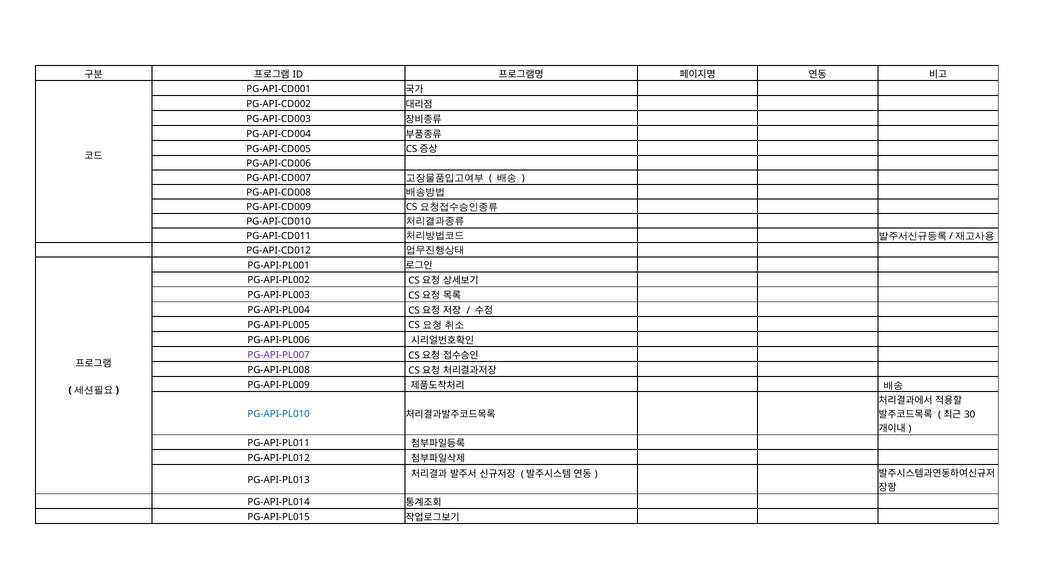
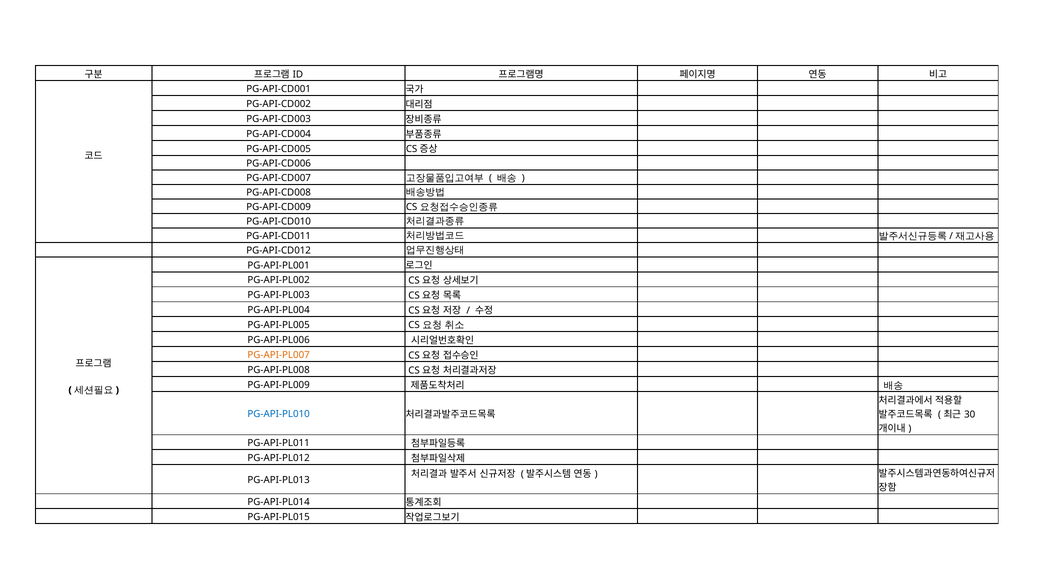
PG-API-PL007 colour: purple -> orange (279, 355)
